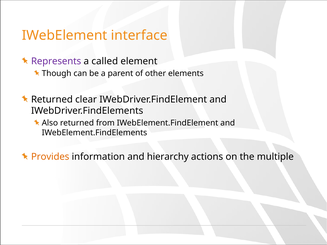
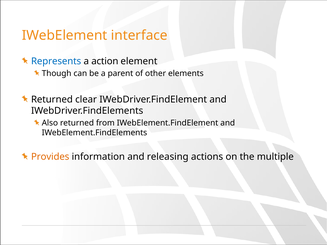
Represents colour: purple -> blue (56, 61)
called: called -> action (105, 61)
hierarchy: hierarchy -> releasing (168, 157)
